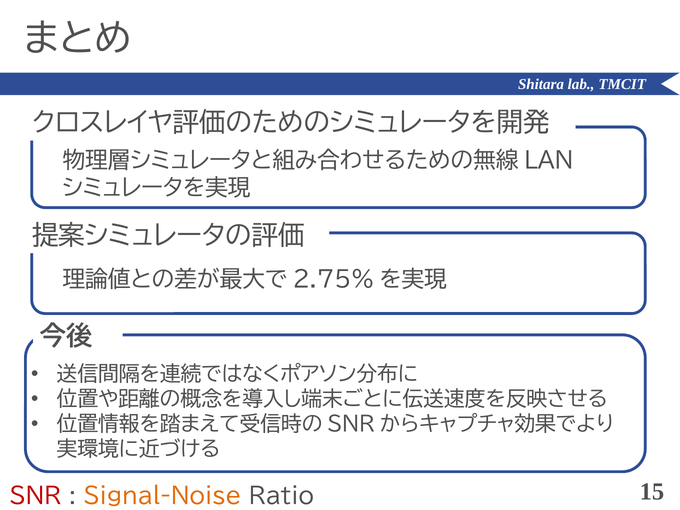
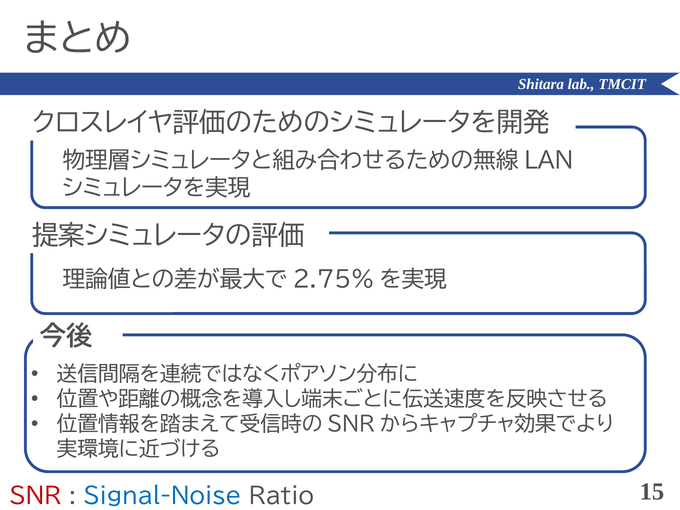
Signal-Noise colour: orange -> blue (162, 496)
